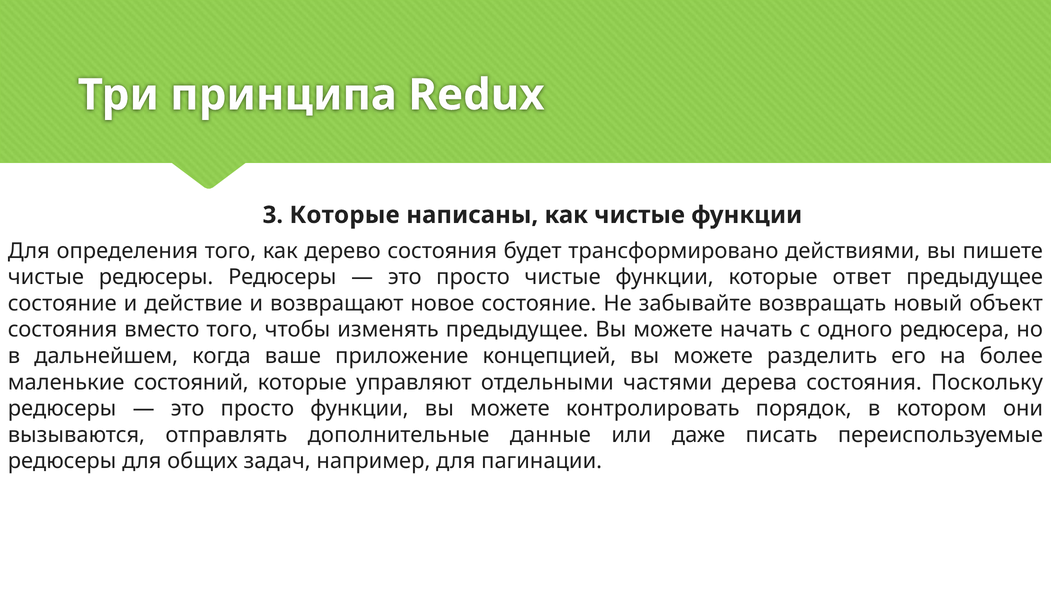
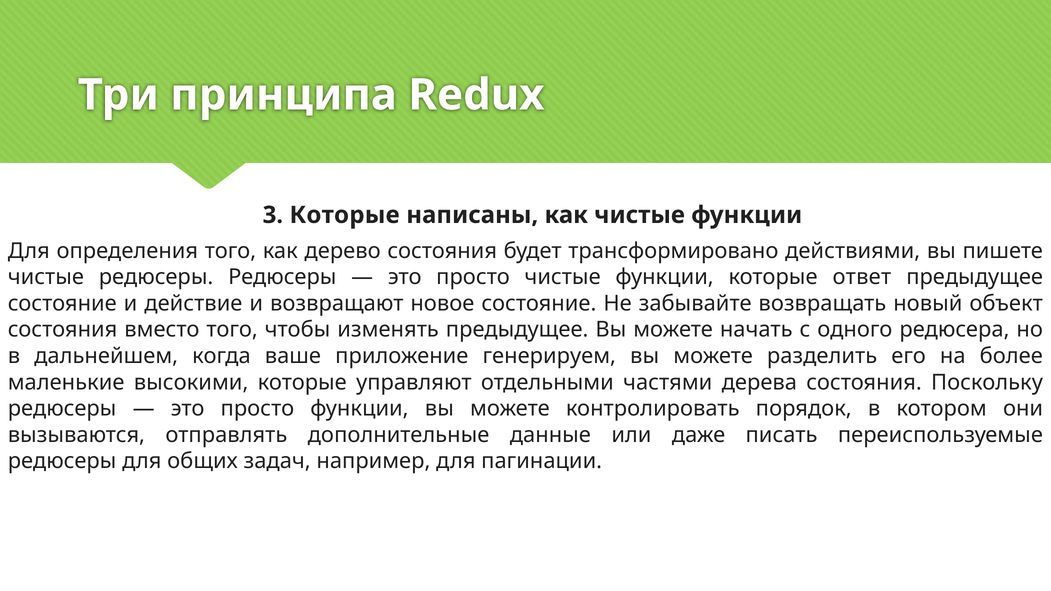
концепцией: концепцией -> генерируем (549, 356)
состояний: состояний -> высокими (191, 382)
